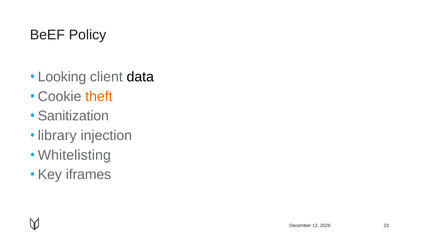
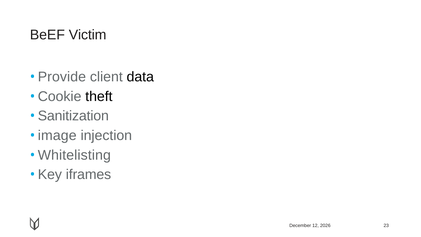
Policy: Policy -> Victim (88, 35)
Looking: Looking -> Provide (62, 77)
theft colour: orange -> black (99, 96)
library: library -> image (57, 135)
